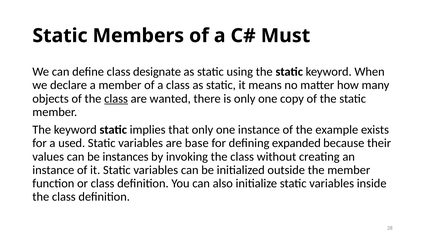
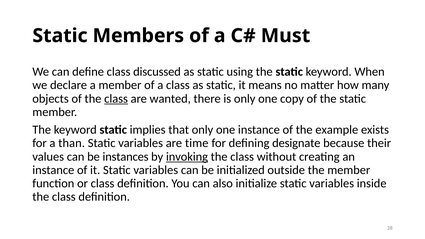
designate: designate -> discussed (157, 72)
used: used -> than (72, 143)
base: base -> time (197, 143)
expanded: expanded -> designate (296, 143)
invoking underline: none -> present (187, 157)
